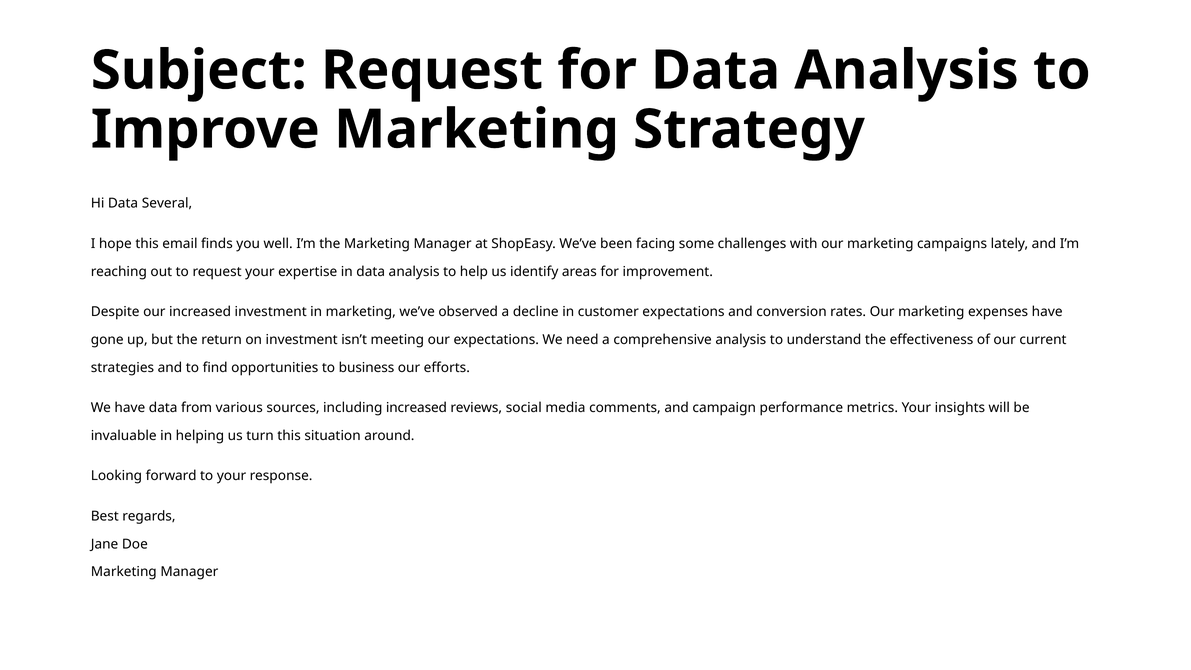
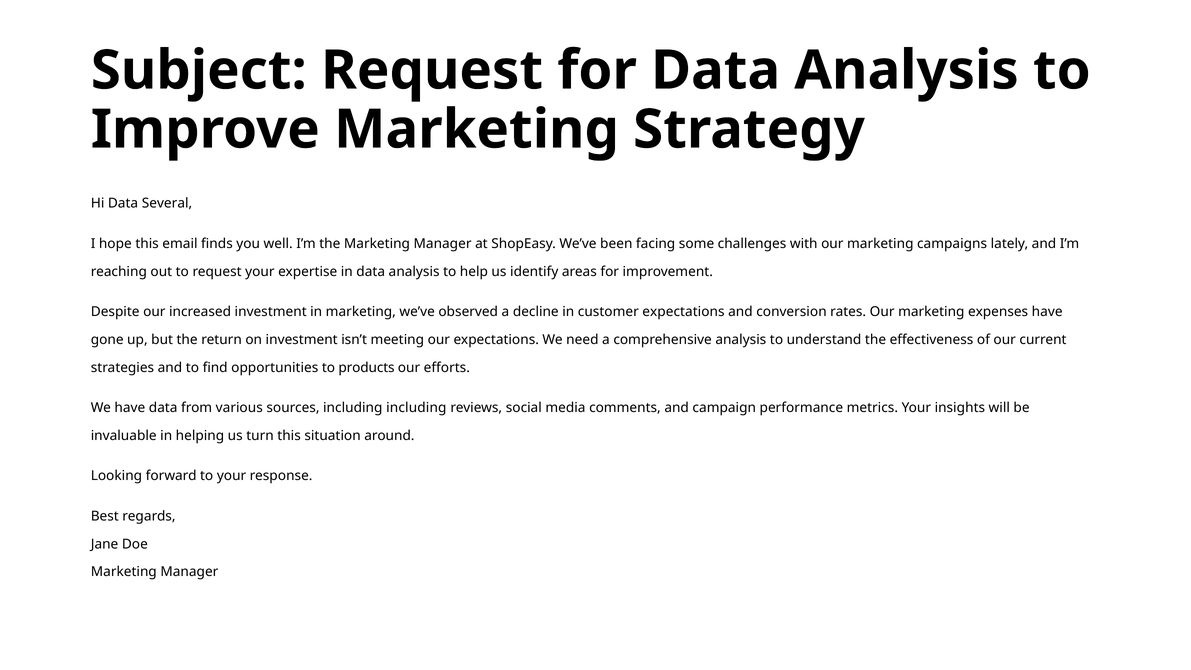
business: business -> products (367, 367)
including increased: increased -> including (416, 408)
